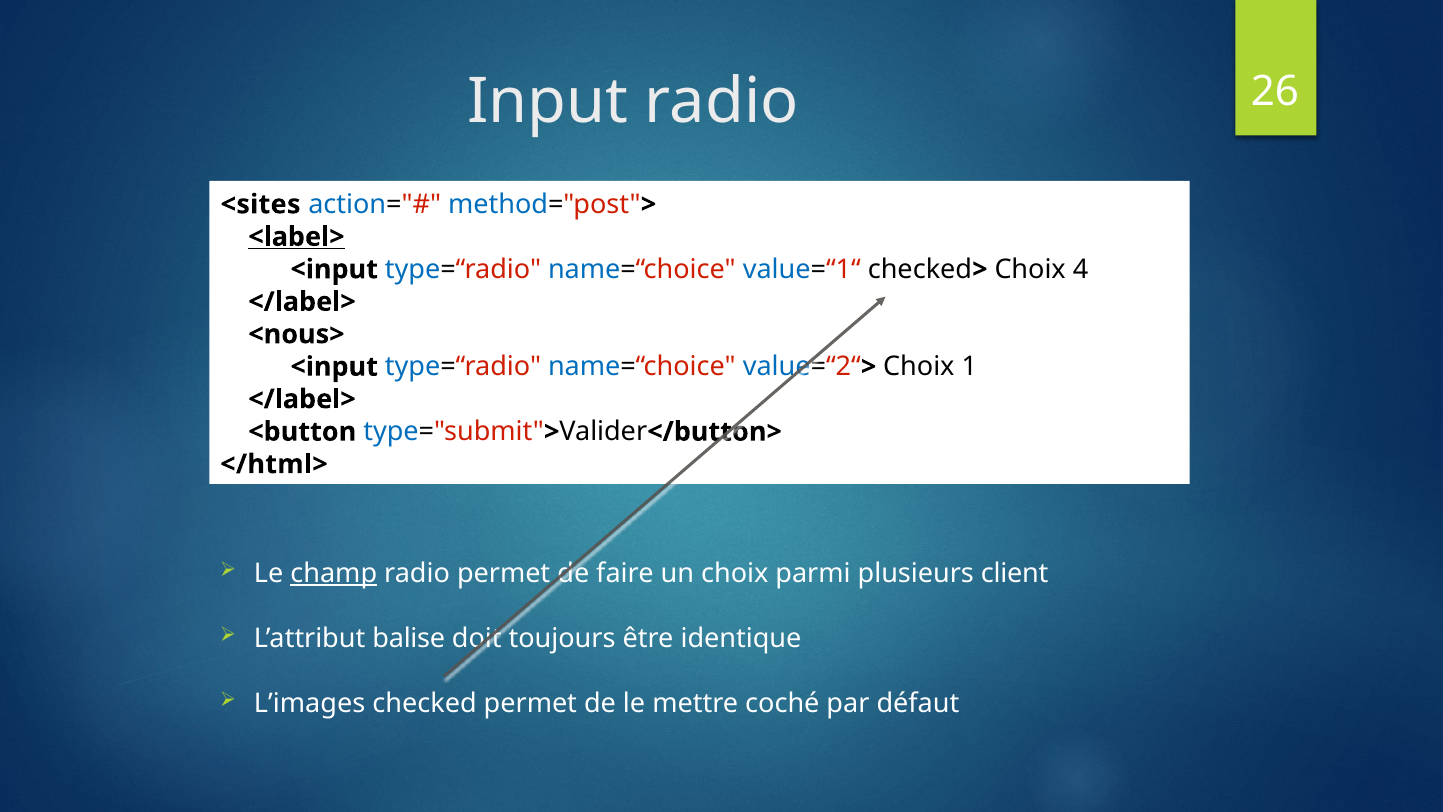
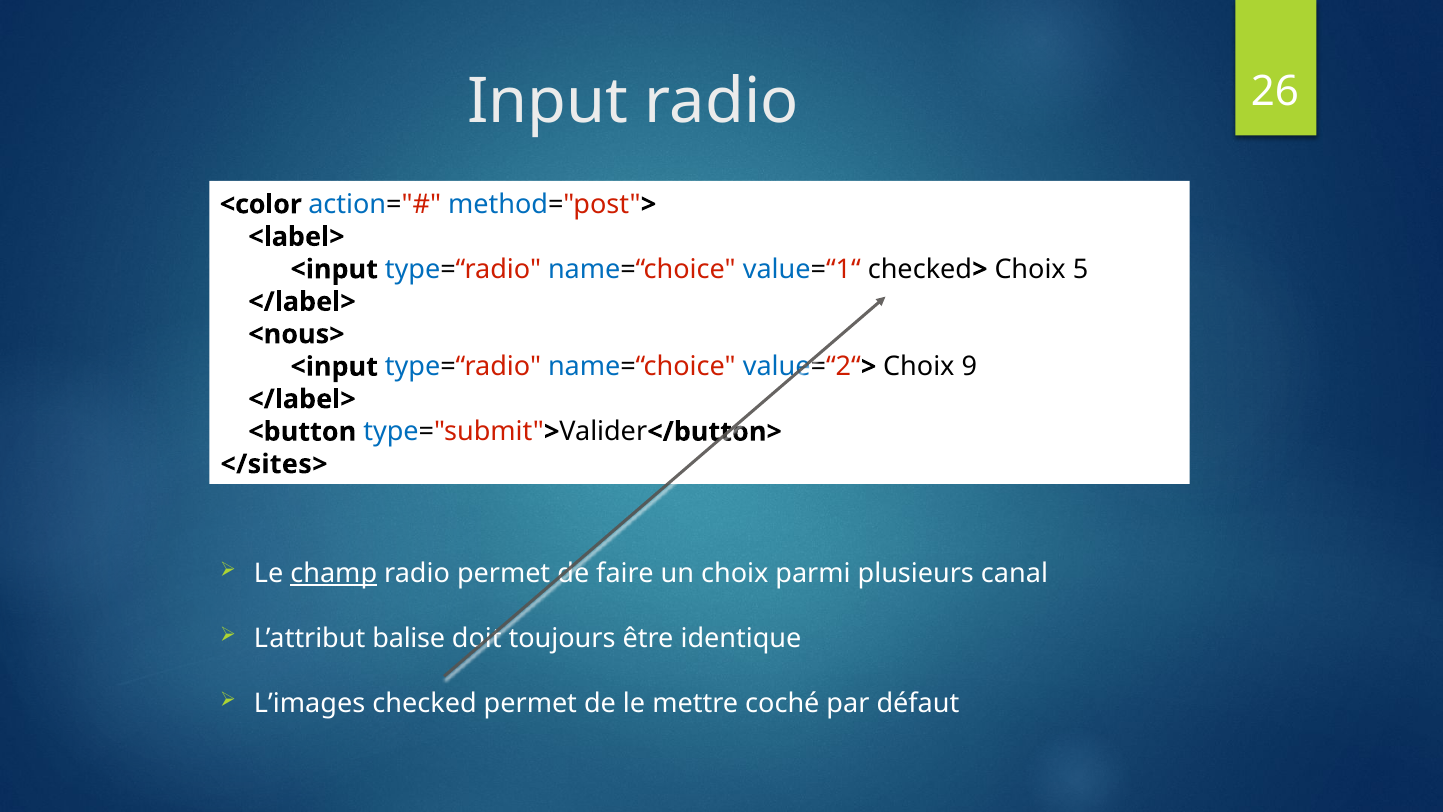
<sites: <sites -> <color (261, 204)
<label> underline: present -> none (296, 237)
4: 4 -> 5 (1081, 269)
1: 1 -> 9 (969, 367)
</html>: </html> -> </sites> (274, 464)
client: client -> canal (1015, 573)
